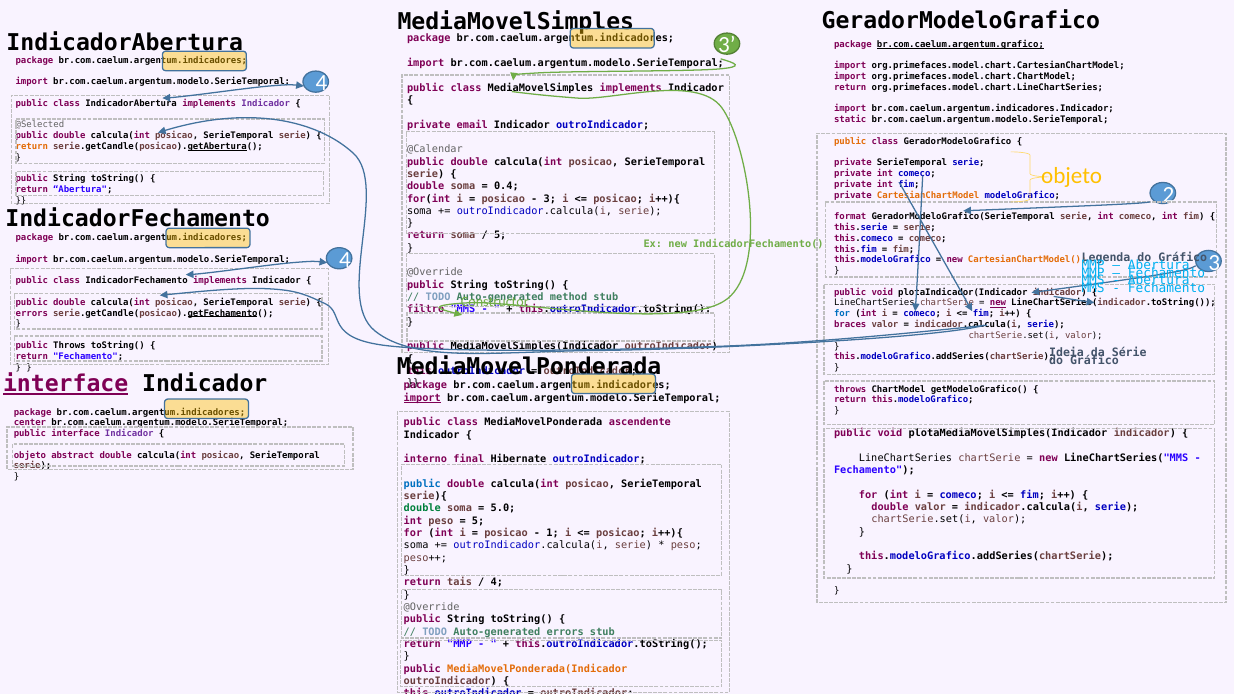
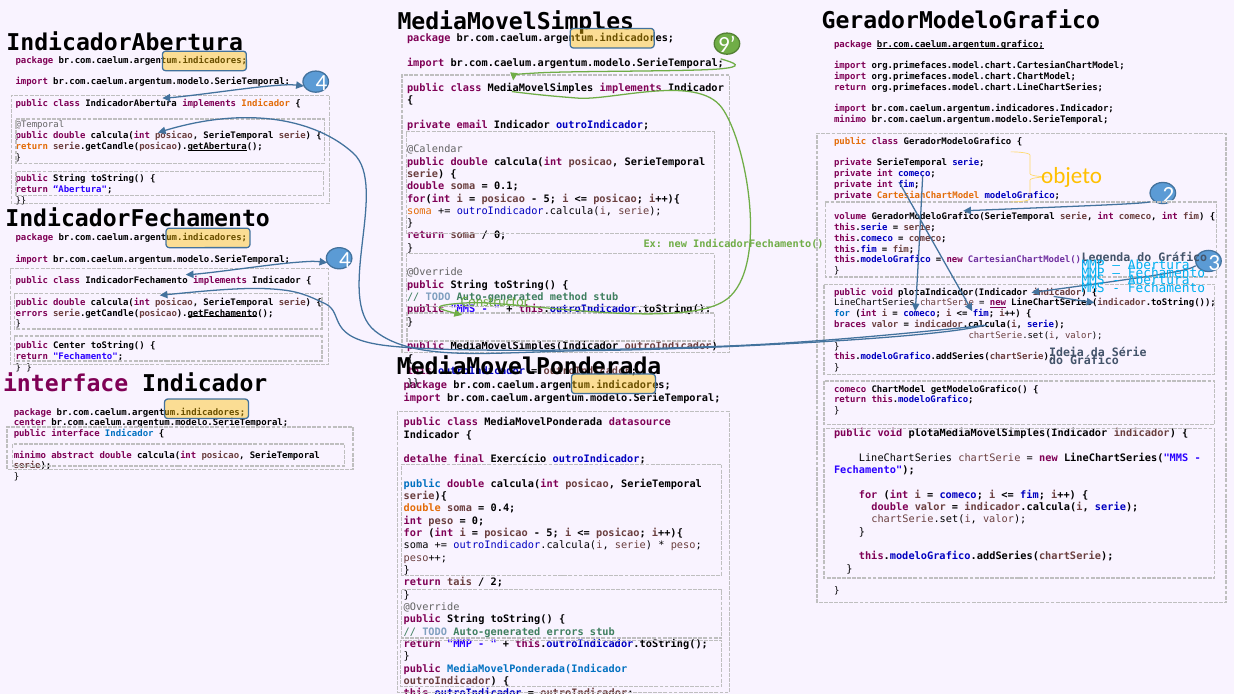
3: 3 -> 9 (727, 45)
Indicador colour: purple -> orange (266, 103)
static: static -> minimo (850, 120)
@Selected: @Selected -> @Temporal (40, 125)
0.4: 0.4 -> 0.1 (506, 186)
3: 3 -> 5 (550, 199)
soma colour: black -> orange (419, 211)
format: format -> volume (850, 217)
5: 5 -> 0 (500, 236)
CartesianChartModel( colour: orange -> purple (1027, 260)
filtro: filtro -> public (426, 310)
public Throws: Throws -> Center (69, 346)
interface underline: present -> none (66, 384)
throws: throws -> comeco (850, 389)
import underline: present -> none (422, 398)
ascendente: ascendente -> datasource (640, 422)
Indicador colour: purple -> blue (129, 434)
objeto: objeto -> minimo (30, 455)
interno: interno -> detalhe (425, 459)
Hibernate: Hibernate -> Exercício (518, 459)
double colour: green -> orange (422, 509)
5.0: 5.0 -> 0.4 (503, 509)
5: 5 -> 0 (478, 521)
1: 1 -> 5 (553, 533)
4: 4 -> 2 (497, 583)
MediaMovelPonderada(Indicador colour: orange -> blue (537, 669)
